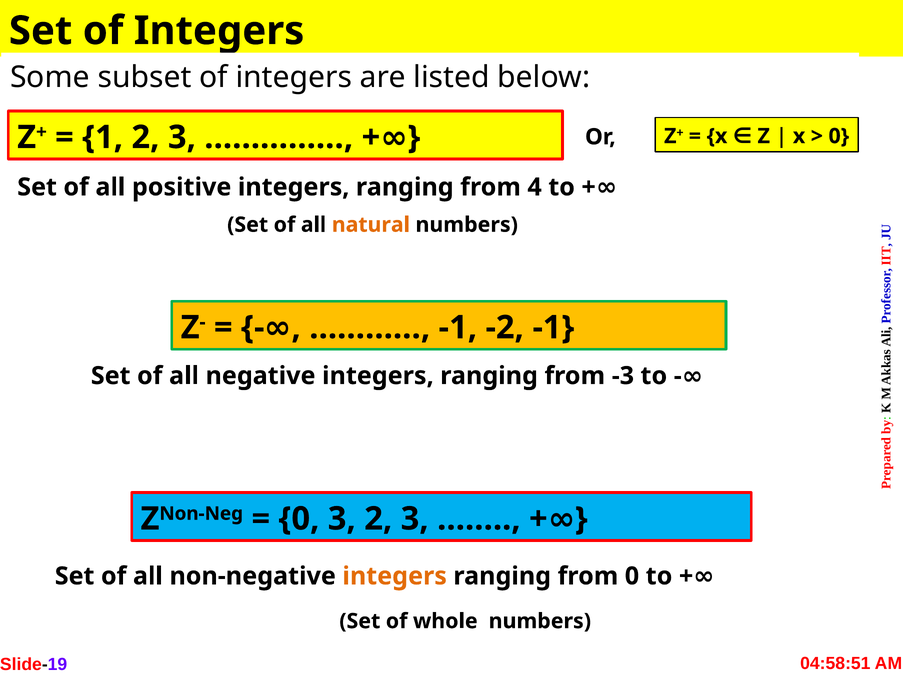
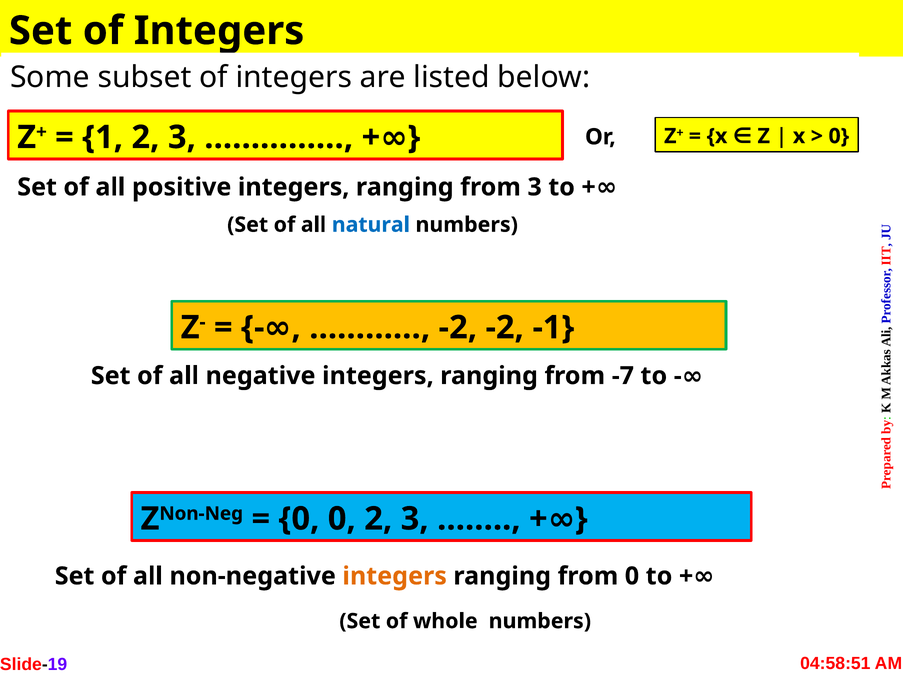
from 4: 4 -> 3 (535, 187)
natural colour: orange -> blue (371, 225)
-1: -1 -> -2 (458, 328)
-3: -3 -> -7 (623, 376)
0 3: 3 -> 0 (342, 519)
